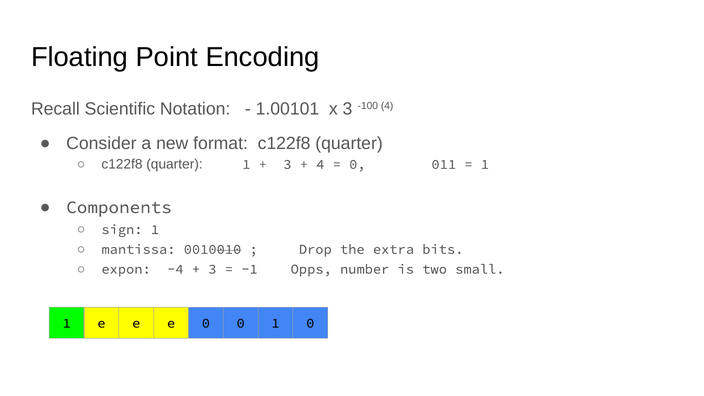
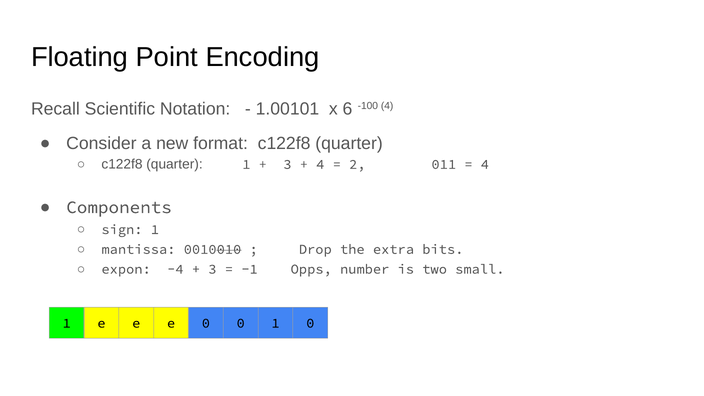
x 3: 3 -> 6 (347, 109)
0: 0 -> 2 (357, 164)
1: 1 -> 4 (485, 164)
